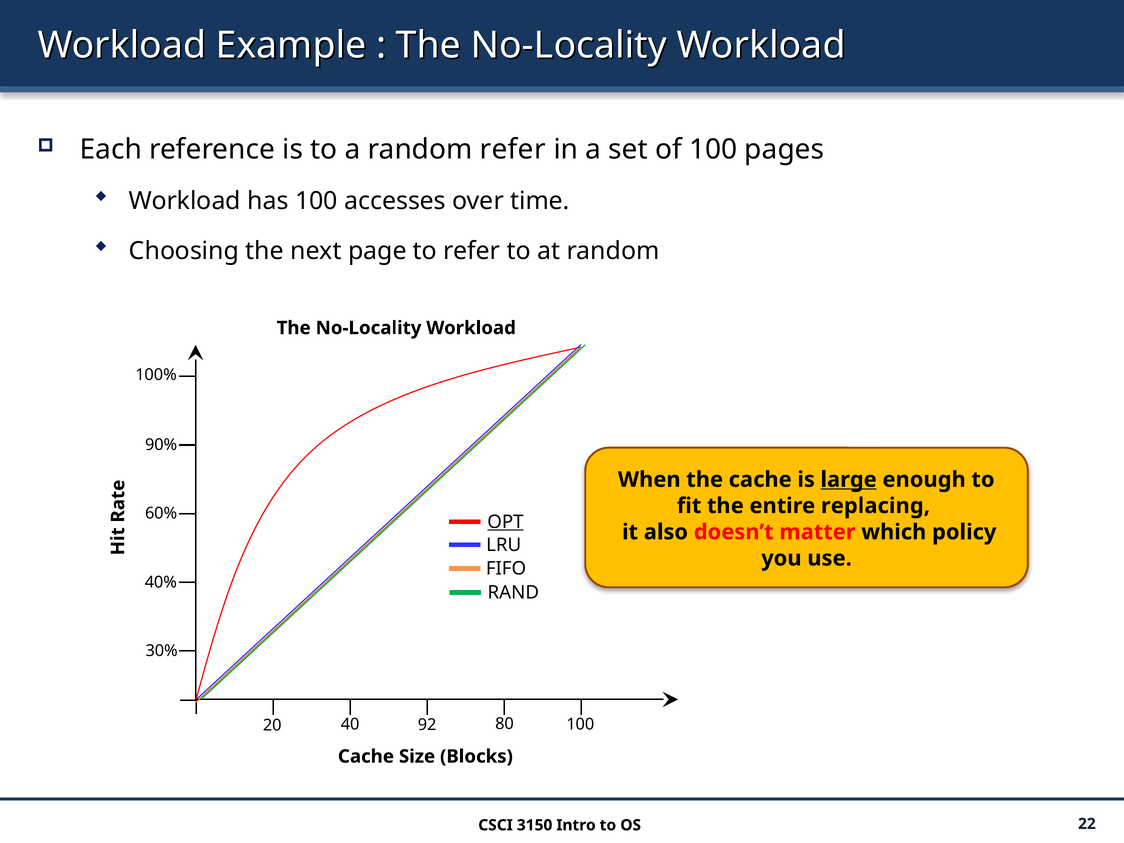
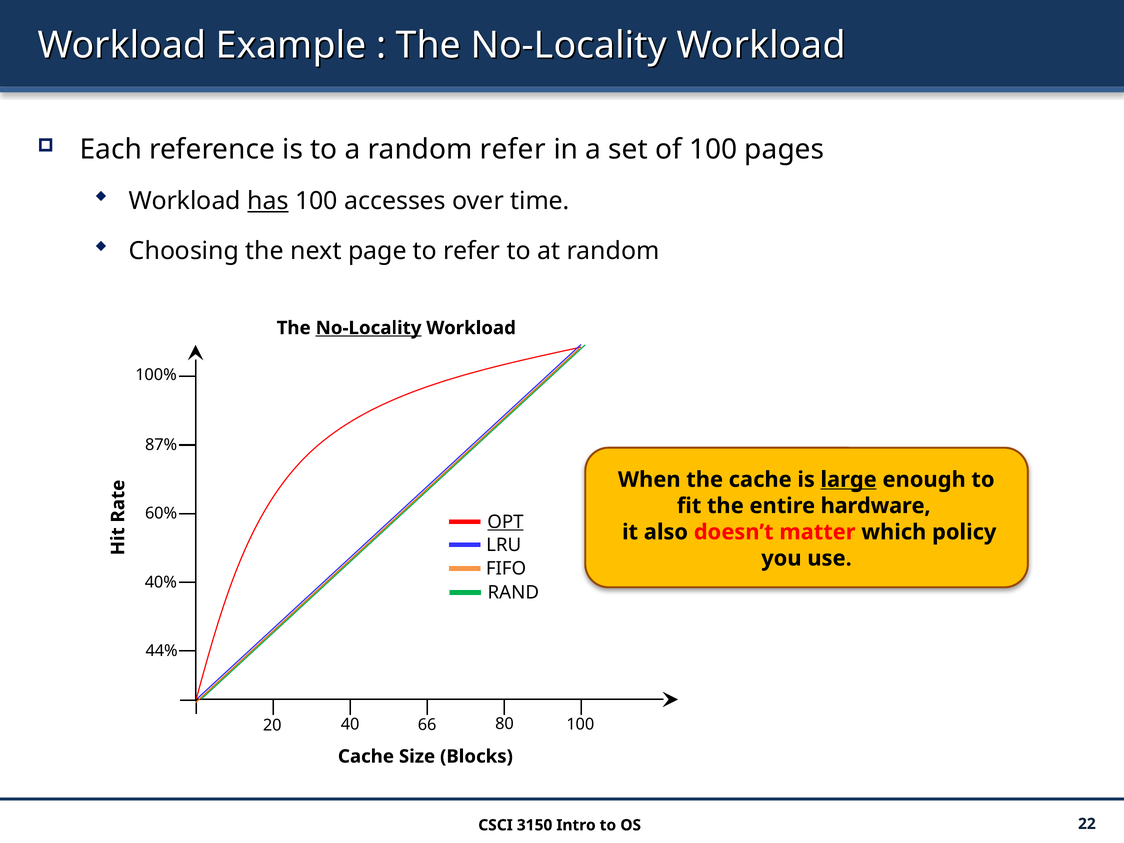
has underline: none -> present (268, 201)
No-Locality underline: none -> present (369, 328)
90%: 90% -> 87% (161, 445)
replacing: replacing -> hardware (876, 506)
30%: 30% -> 44% (162, 651)
92: 92 -> 66 (427, 725)
